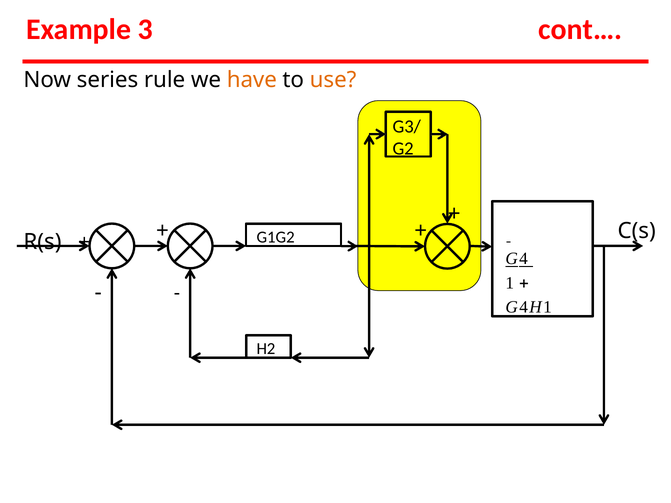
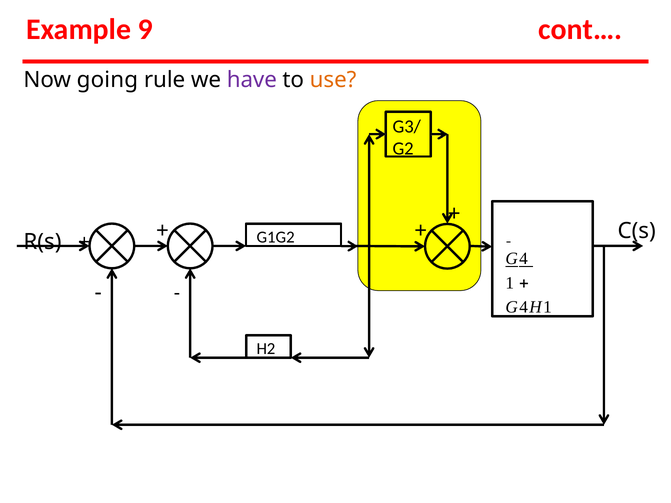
3: 3 -> 9 (145, 29)
series: series -> going (107, 80)
have colour: orange -> purple (252, 80)
